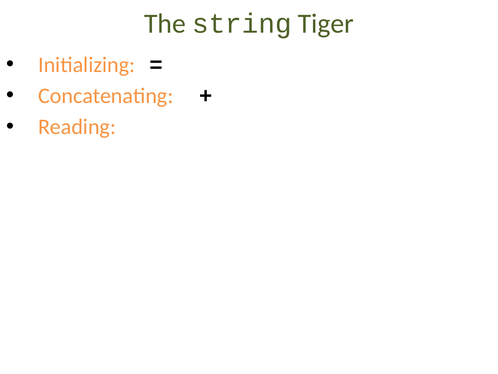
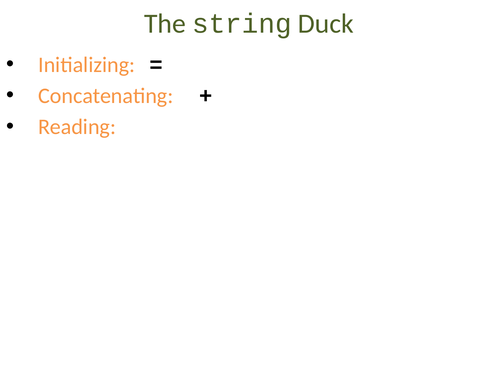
Tiger: Tiger -> Duck (326, 24)
